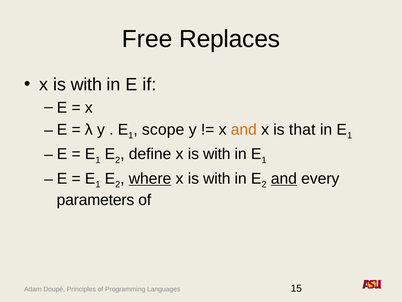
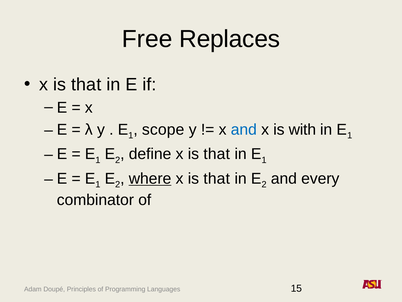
with: with -> that (86, 84)
and colour: orange -> blue (244, 129)
that: that -> with (302, 129)
with: with -> that (217, 154)
with: with -> that (217, 178)
and underline: present -> none (284, 178)
parameters: parameters -> combinator (95, 200)
